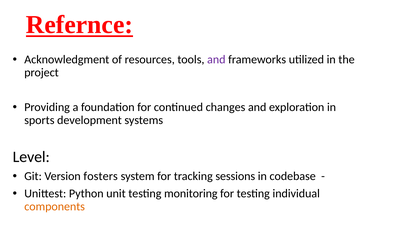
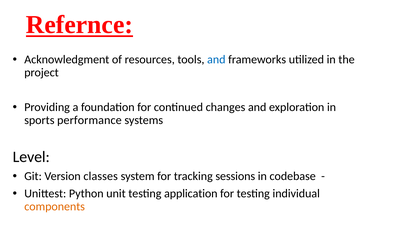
and colour: purple -> blue (216, 60)
development: development -> performance (89, 120)
fosters: fosters -> classes (101, 176)
monitoring: monitoring -> application (191, 193)
